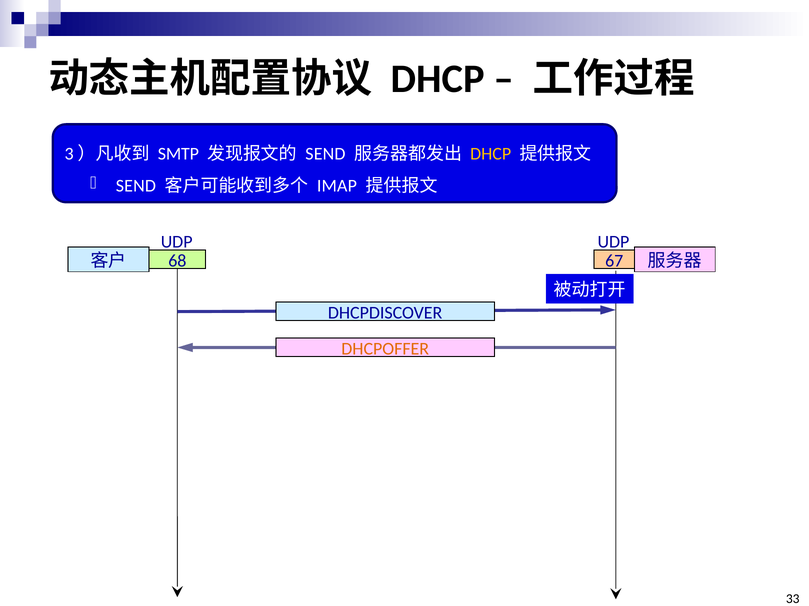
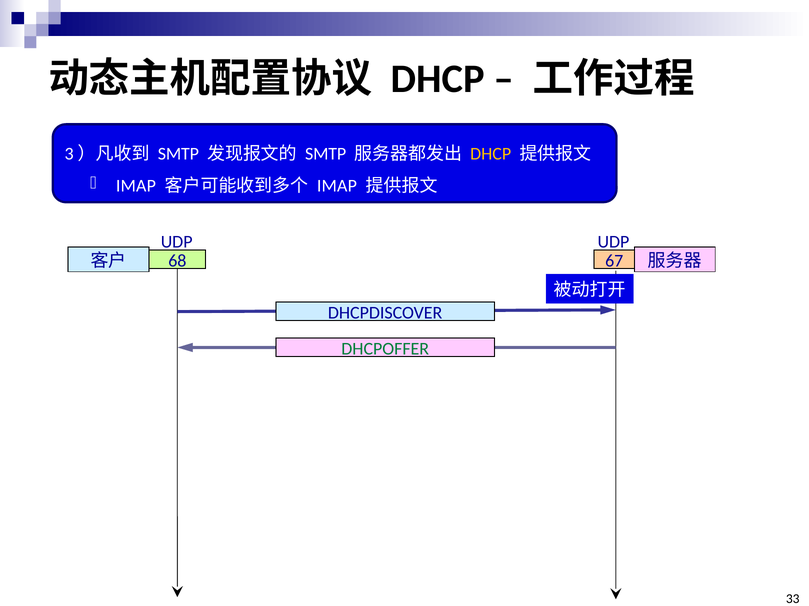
SEND: SEND -> SMTP (326, 154)
SEND: SEND -> IMAP (136, 186)
DHCPOFFER colour: orange -> green (385, 349)
